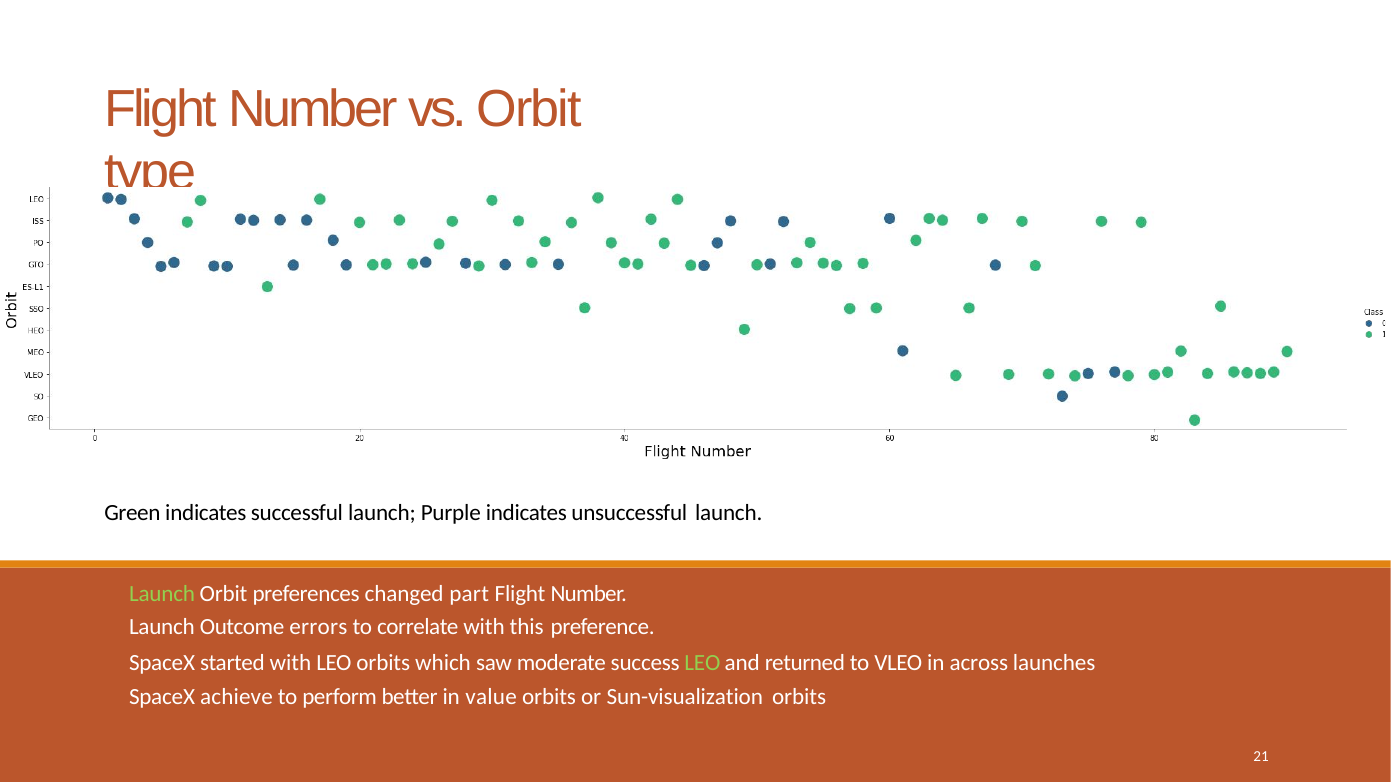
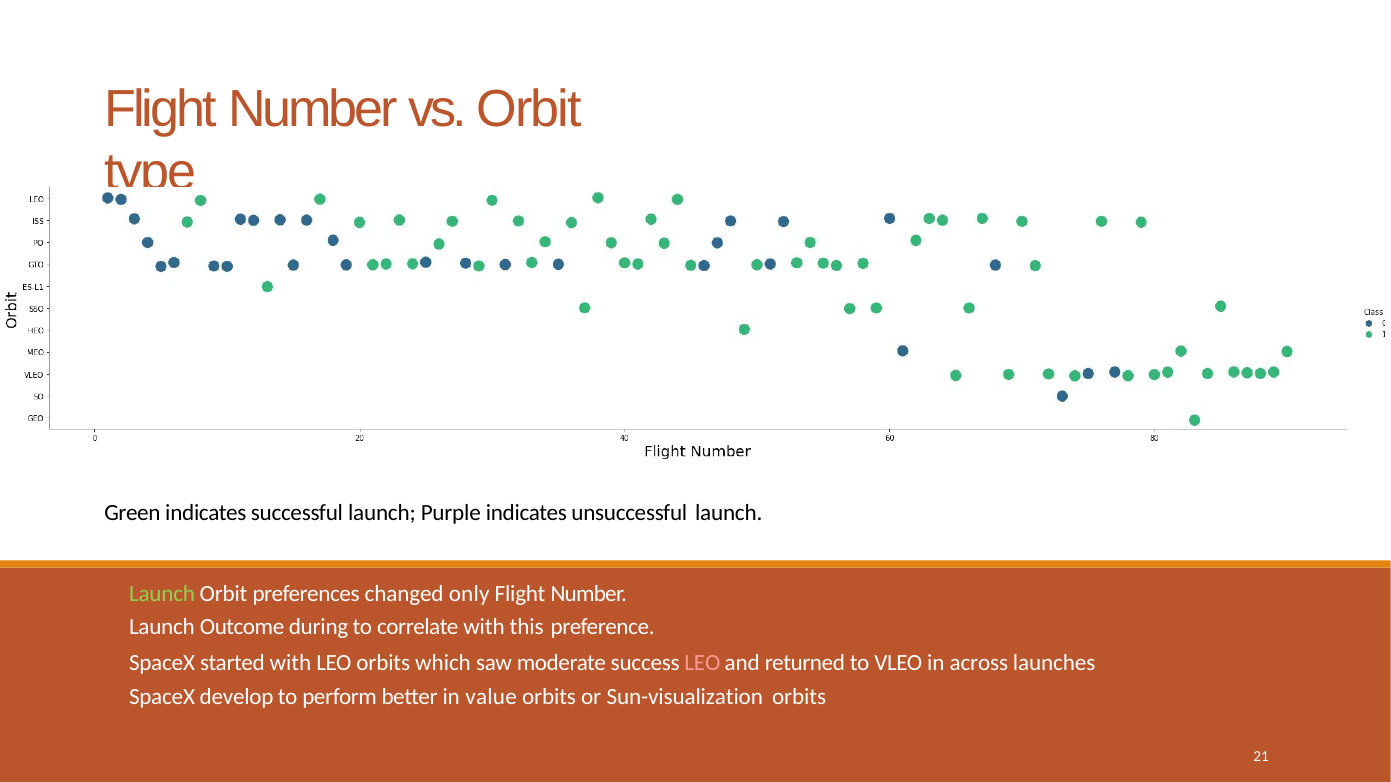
part: part -> only (469, 594)
errors: errors -> during (319, 627)
LEO colour: light green -> pink (702, 663)
achieve: achieve -> develop (237, 697)
